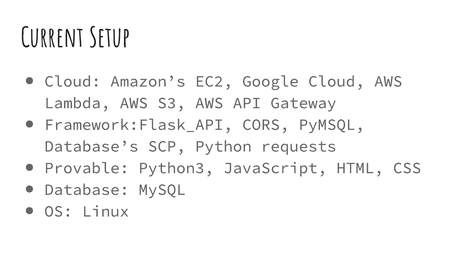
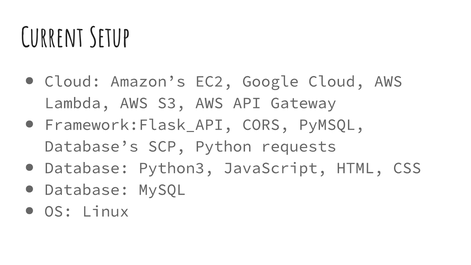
Provable: Provable -> Database (87, 168)
